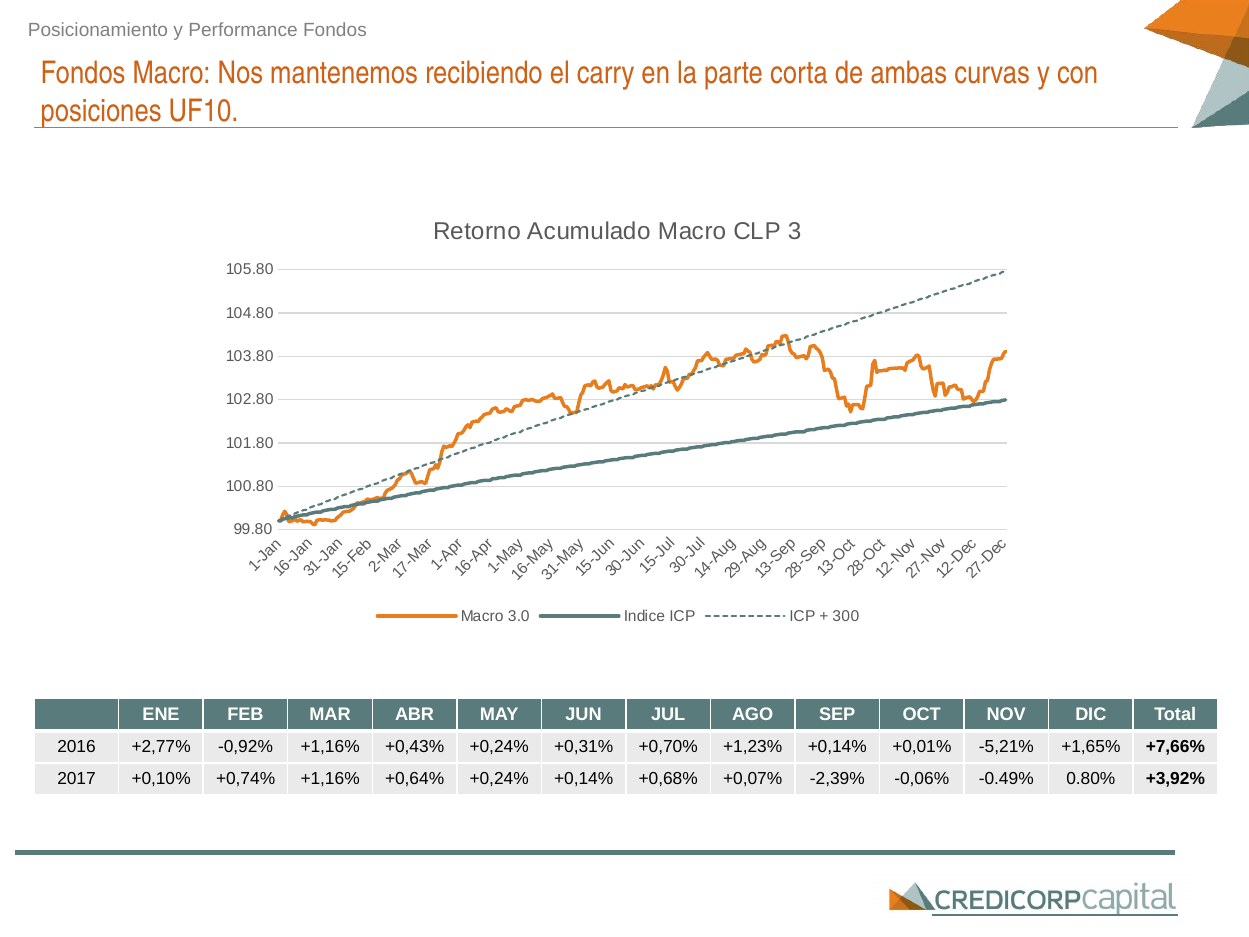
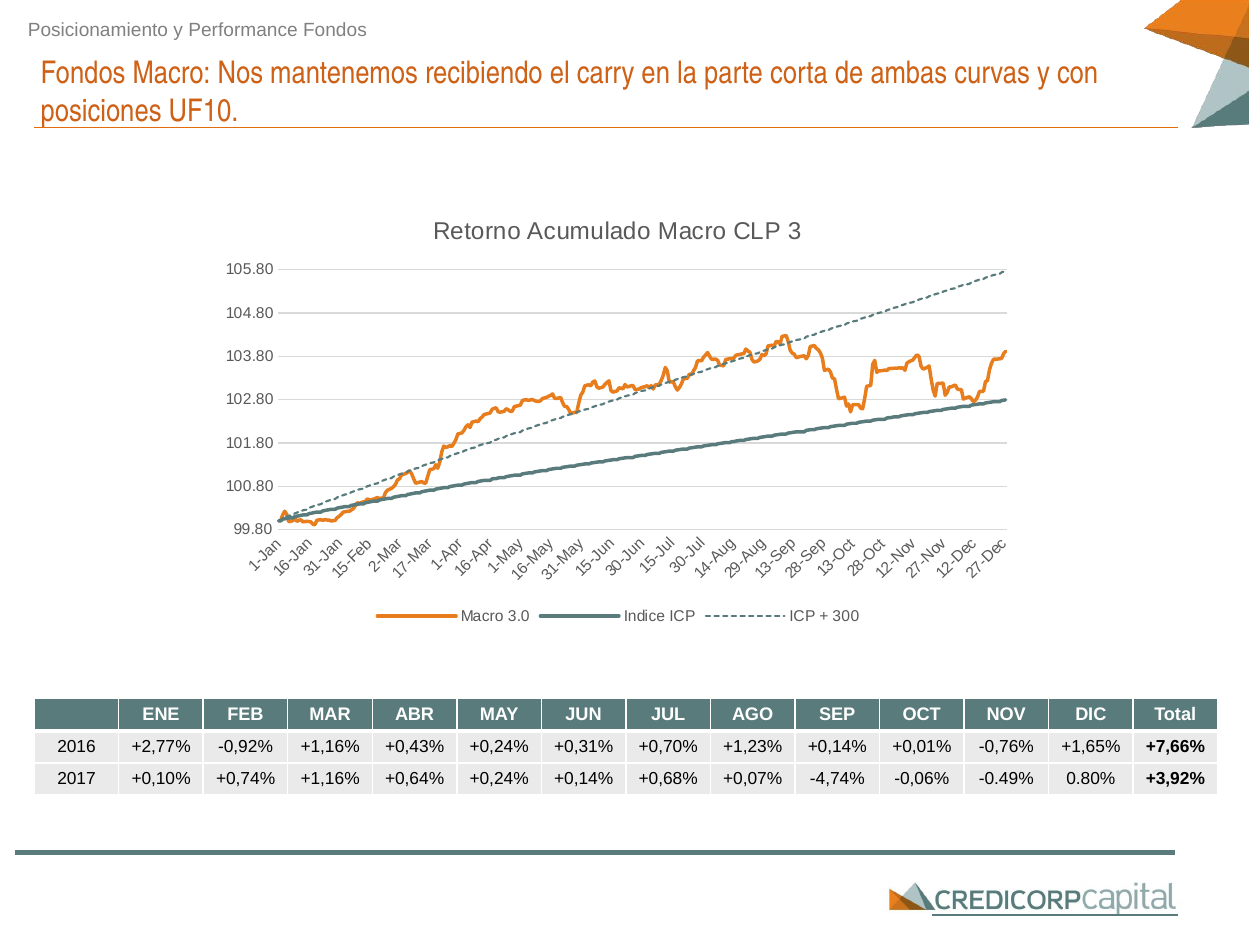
-5,21%: -5,21% -> -0,76% (1006, 747)
-2,39%: -2,39% -> -4,74% (837, 779)
